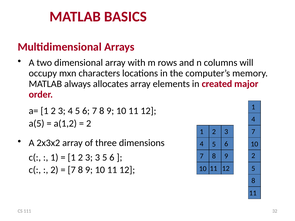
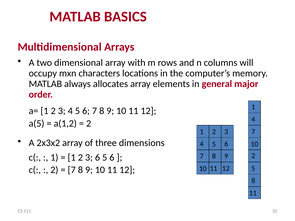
created: created -> general (217, 84)
3 3: 3 -> 6 (97, 158)
